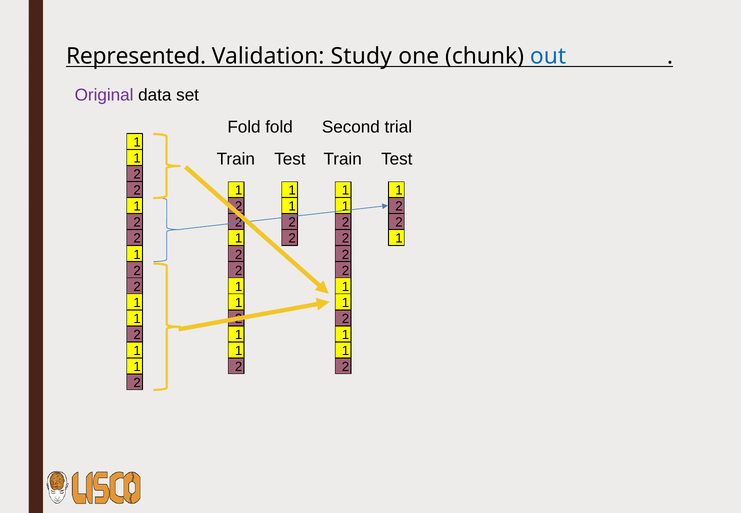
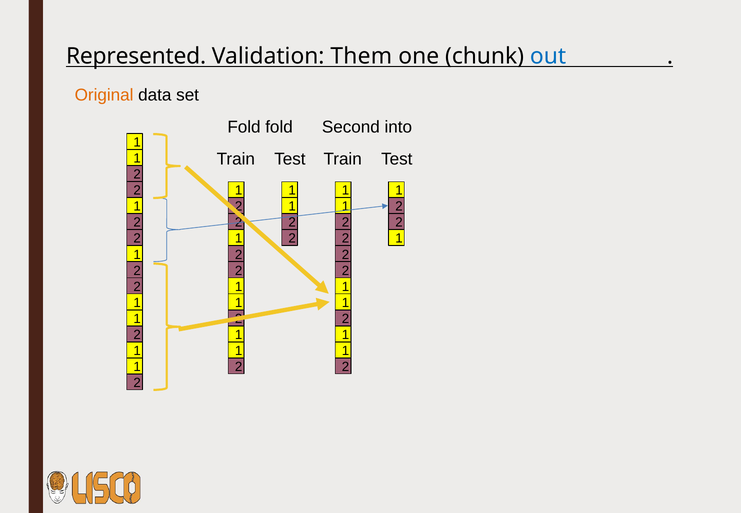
Study: Study -> Them (361, 56)
Original colour: purple -> orange (104, 95)
trial: trial -> into (398, 127)
